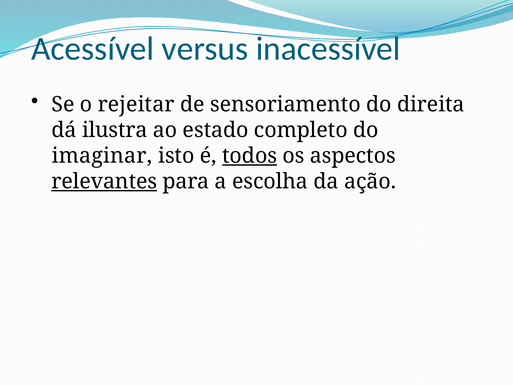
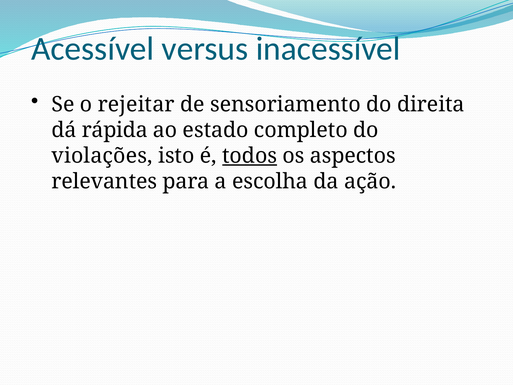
ilustra: ilustra -> rápida (115, 130)
imaginar: imaginar -> violações (102, 156)
relevantes underline: present -> none (104, 181)
